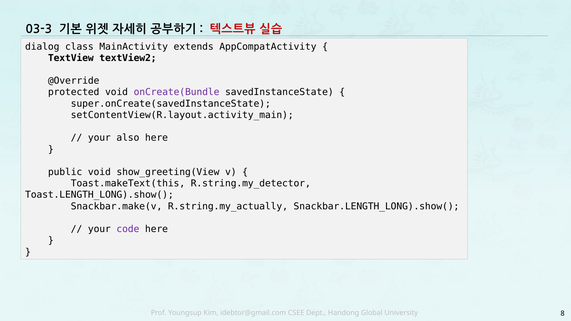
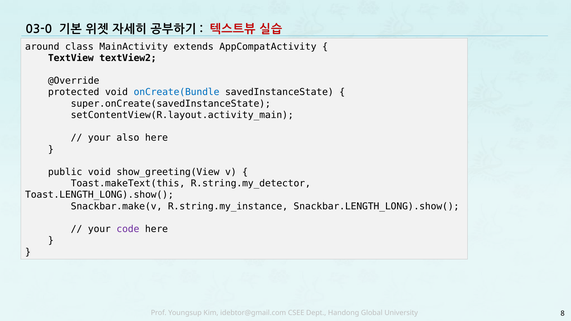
03-3: 03-3 -> 03-0 (39, 29)
dialog: dialog -> around (42, 47)
onCreate(Bundle colour: purple -> blue (177, 92)
R.string.my_actually: R.string.my_actually -> R.string.my_instance (228, 206)
